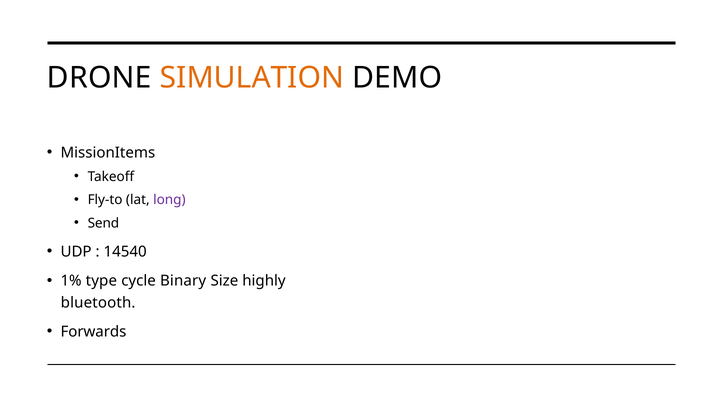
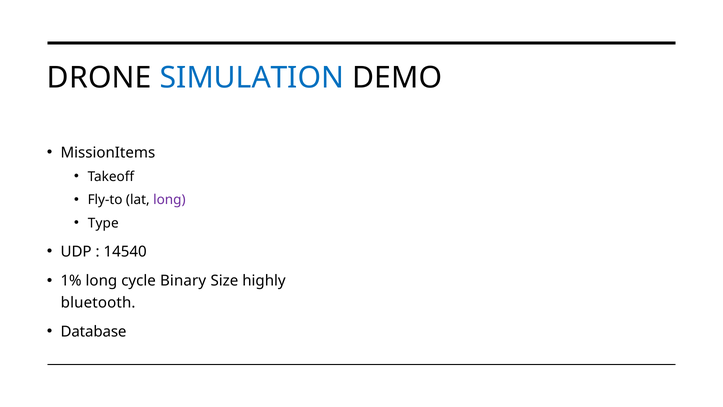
SIMULATION colour: orange -> blue (252, 78)
Send: Send -> Type (103, 223)
1% type: type -> long (101, 281)
Forwards: Forwards -> Database (93, 332)
